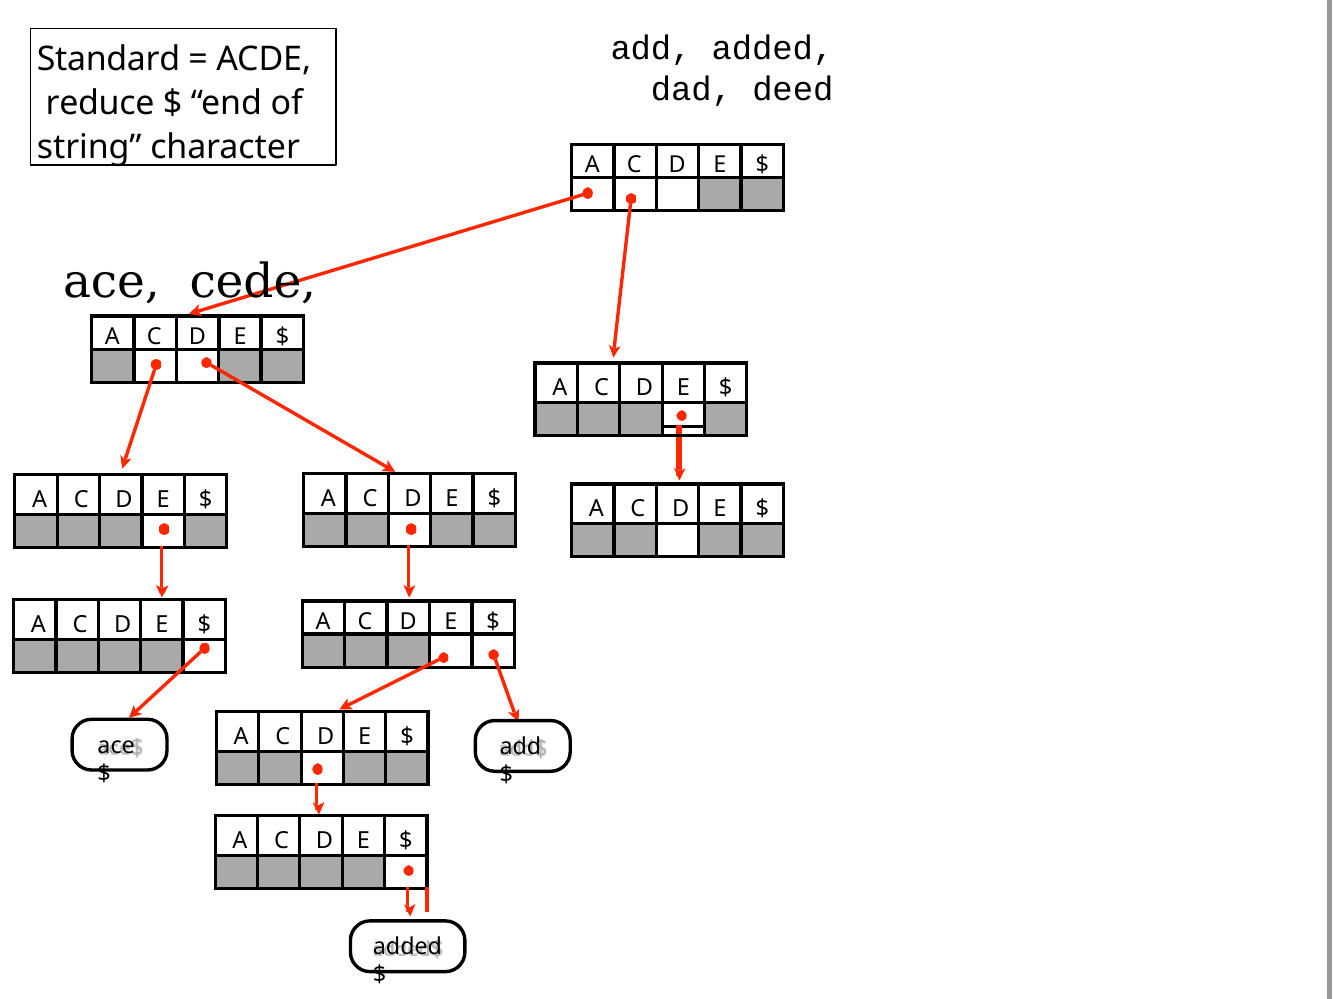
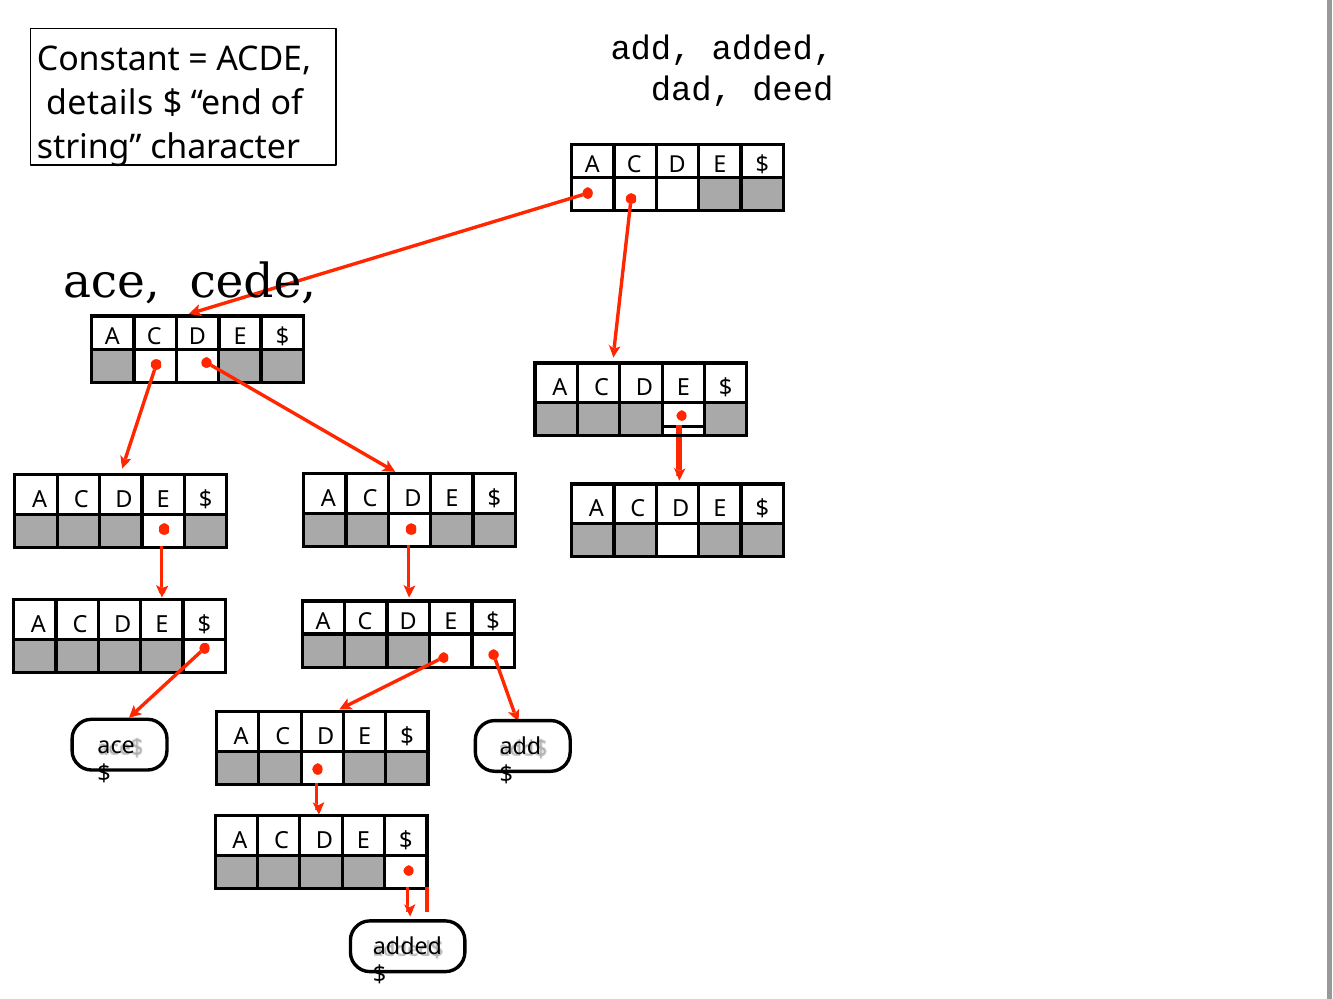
Standard: Standard -> Constant (108, 59)
reduce: reduce -> details (100, 103)
